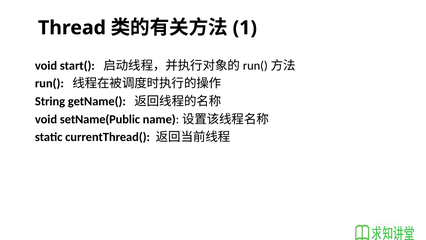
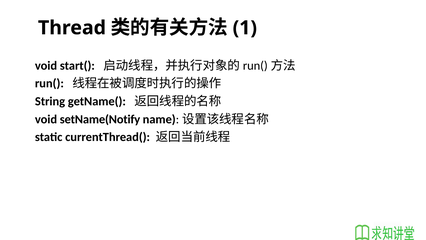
setName(Public: setName(Public -> setName(Notify (100, 119)
